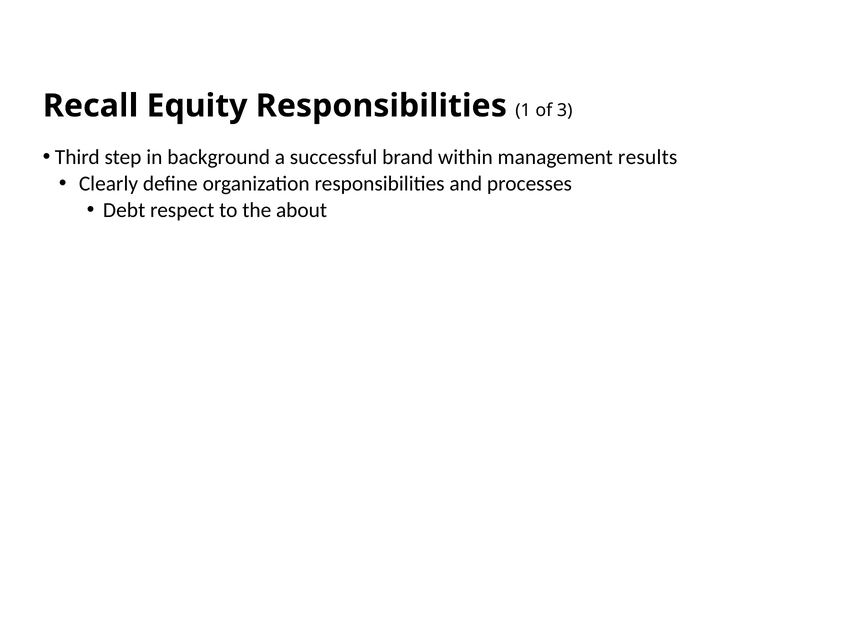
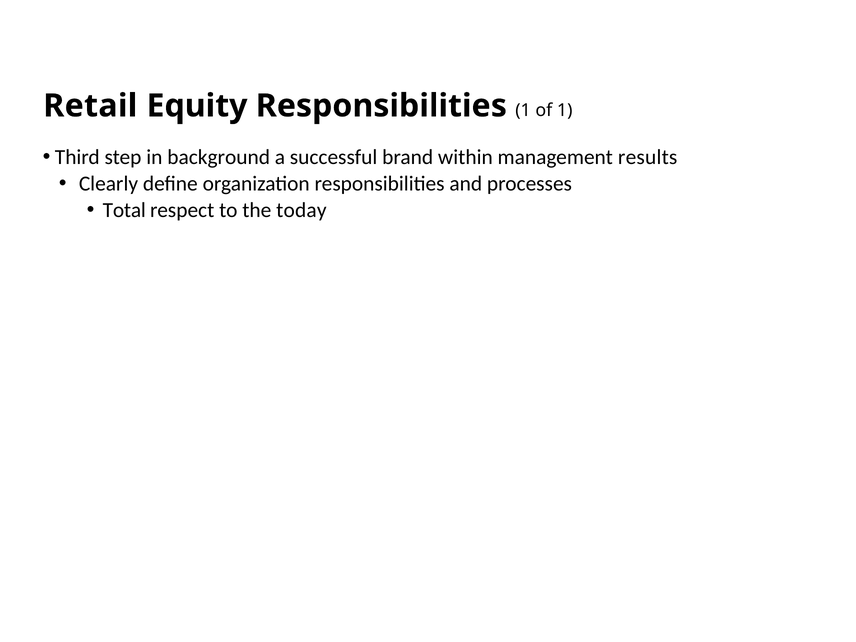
Recall: Recall -> Retail (90, 106)
of 3: 3 -> 1 (565, 111)
Debt: Debt -> Total (124, 210)
about: about -> today (301, 210)
